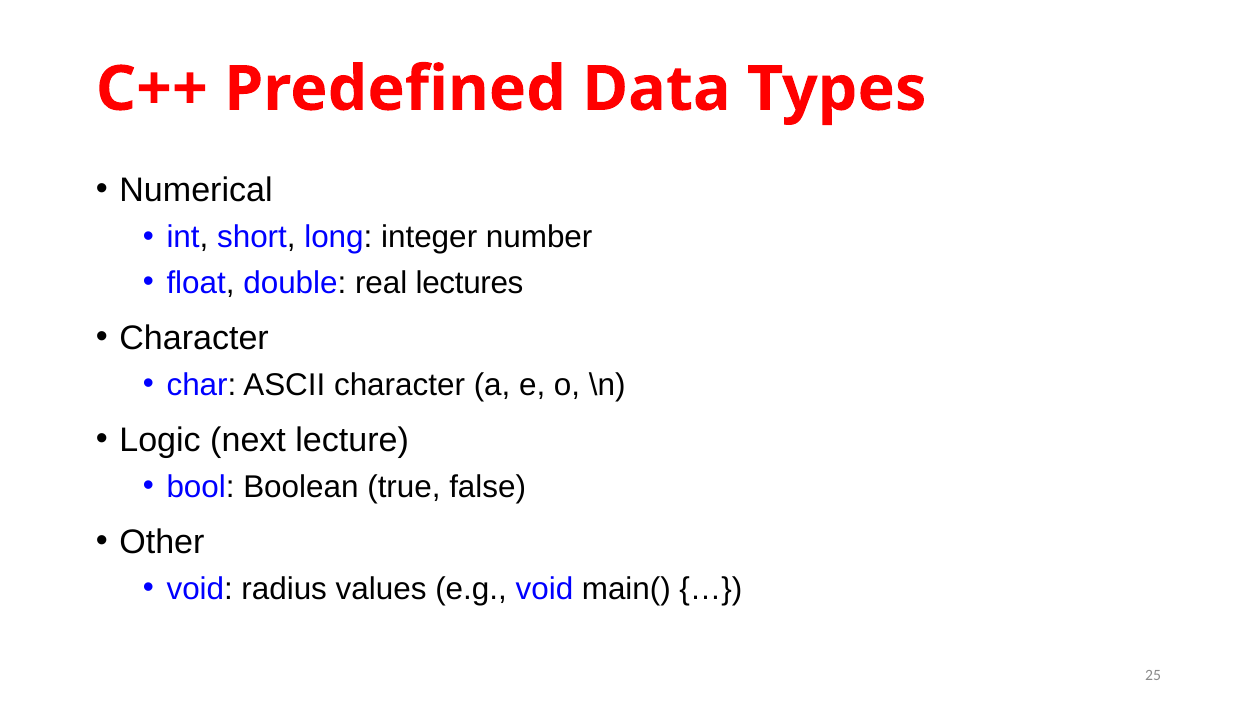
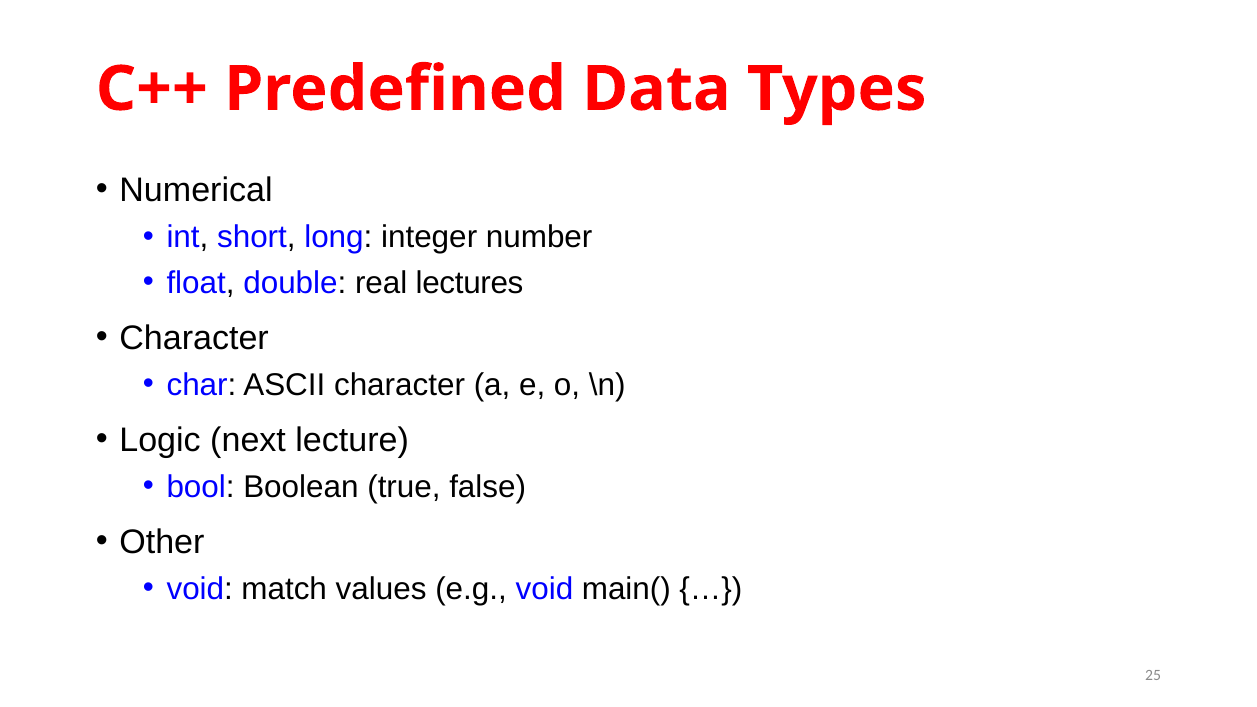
radius: radius -> match (284, 589)
